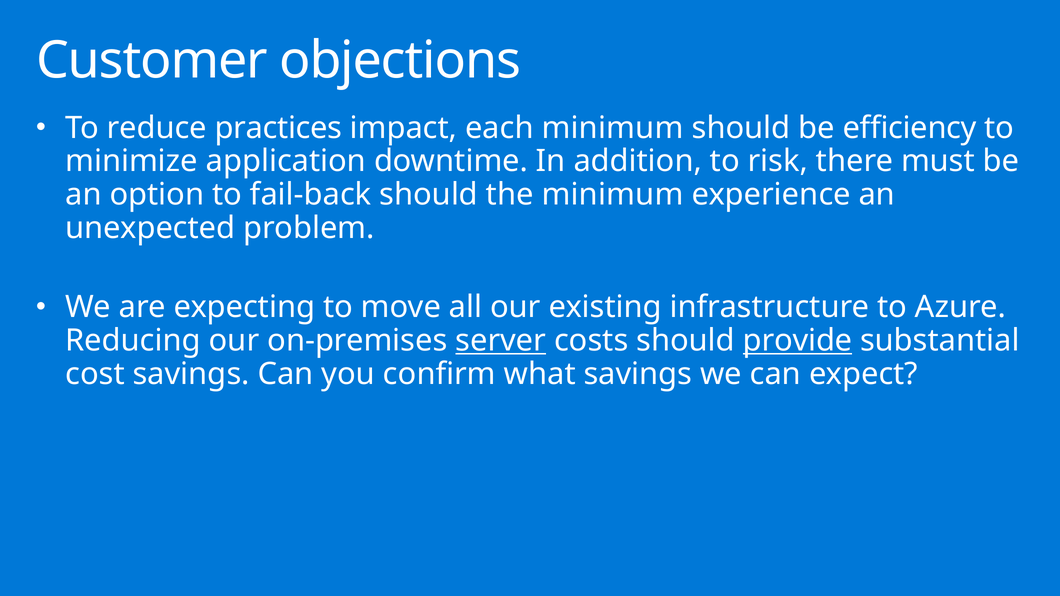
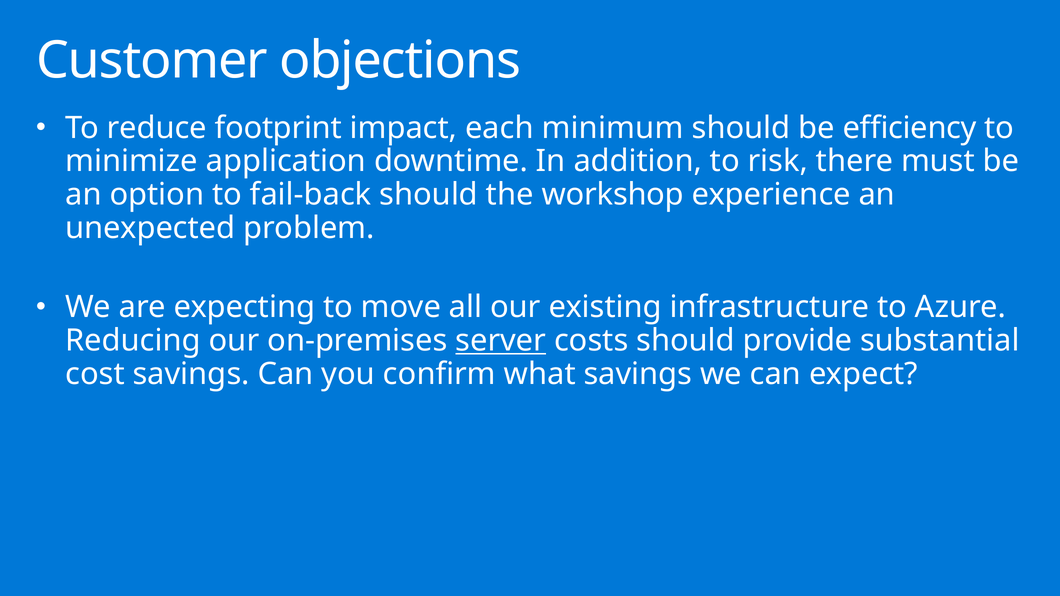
practices: practices -> footprint (278, 128)
the minimum: minimum -> workshop (613, 195)
provide underline: present -> none (798, 341)
